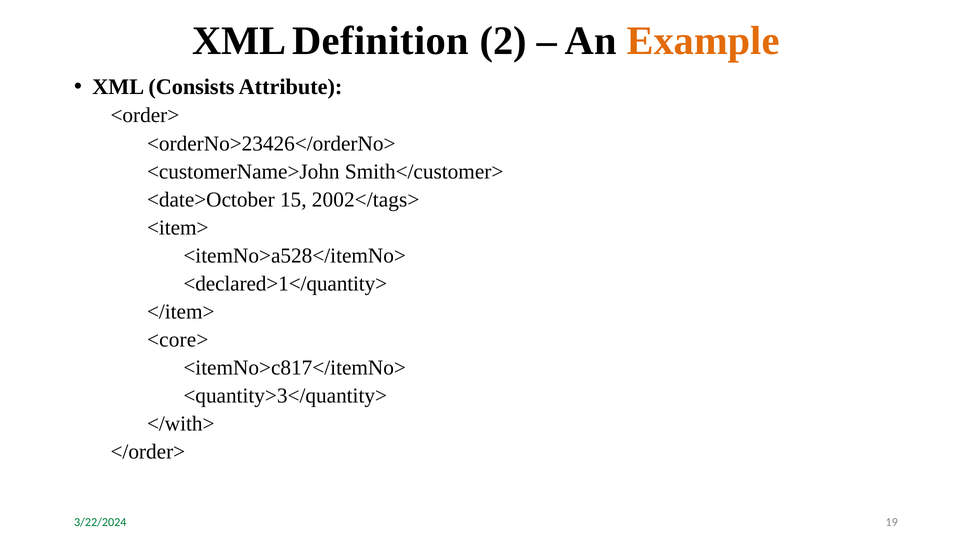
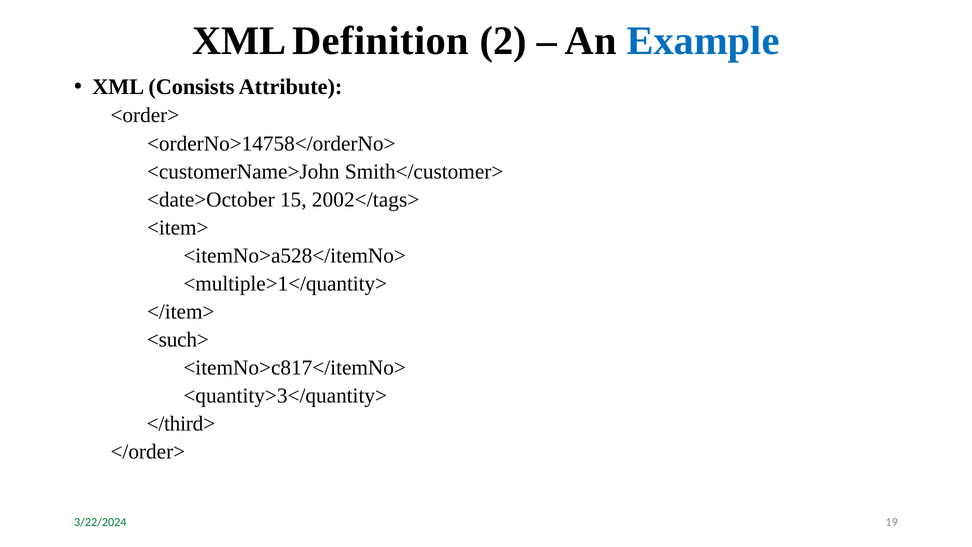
Example colour: orange -> blue (703, 41)
<orderNo>23426</orderNo>: <orderNo>23426</orderNo> -> <orderNo>14758</orderNo> (271, 143)
<declared>1</quantity>: <declared>1</quantity> -> <multiple>1</quantity> (285, 283)
<core>: <core> -> <such> (178, 340)
</with>: </with> -> </third> (181, 424)
